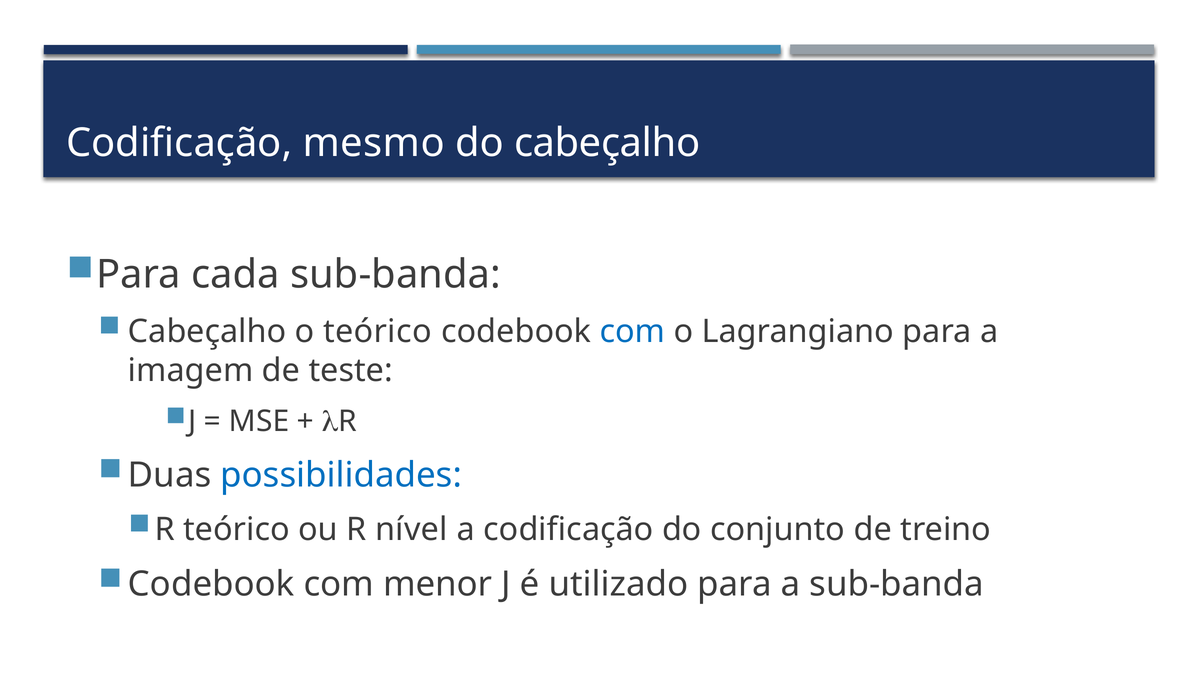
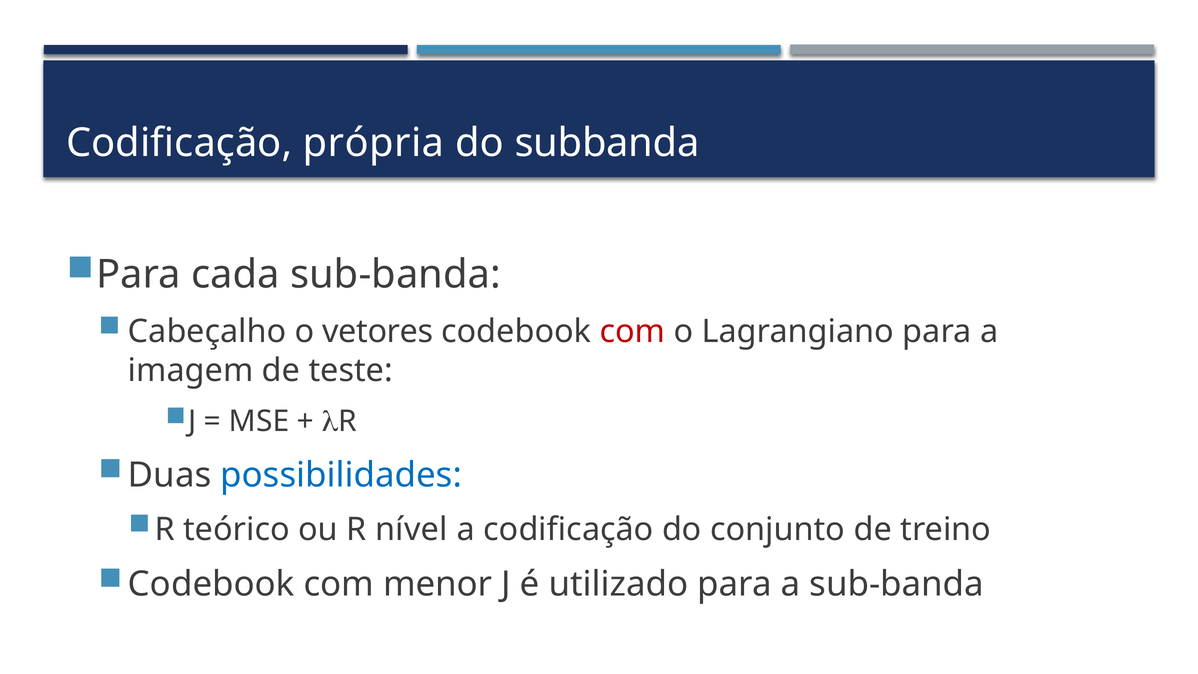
mesmo: mesmo -> própria (374, 143)
do cabeçalho: cabeçalho -> subbanda (607, 143)
o teórico: teórico -> vetores (378, 332)
com colour: blue -> red (632, 332)
